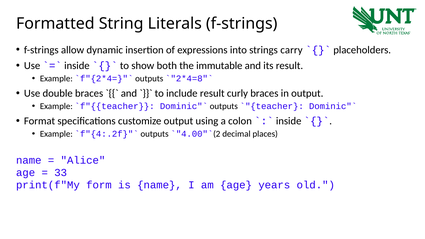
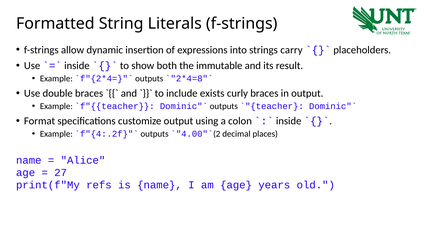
include result: result -> exists (212, 93)
33: 33 -> 27 (61, 173)
form: form -> refs (99, 185)
